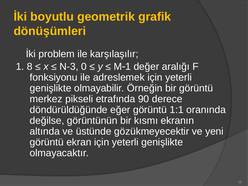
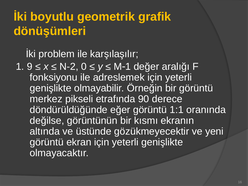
8: 8 -> 9 (30, 67)
N-3: N-3 -> N-2 (69, 67)
